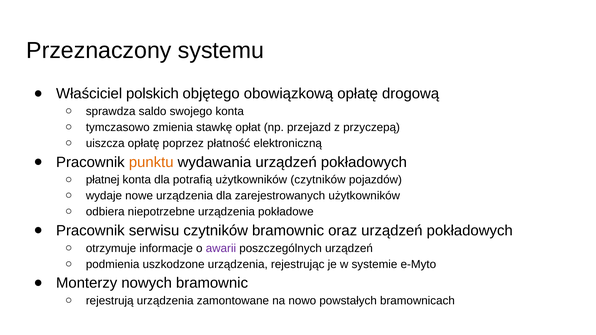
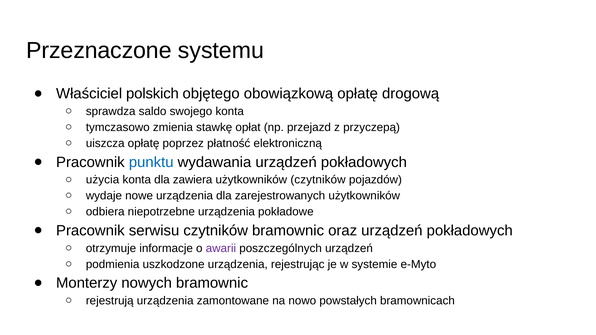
Przeznaczony: Przeznaczony -> Przeznaczone (99, 50)
punktu colour: orange -> blue (151, 162)
płatnej: płatnej -> użycia (103, 180)
potrafią: potrafią -> zawiera (193, 180)
